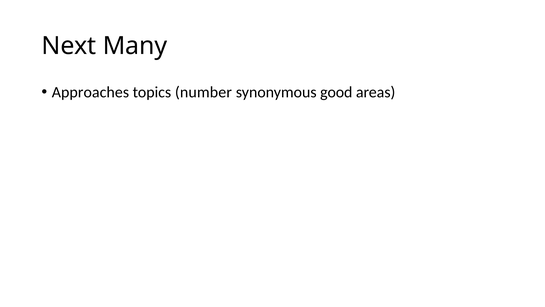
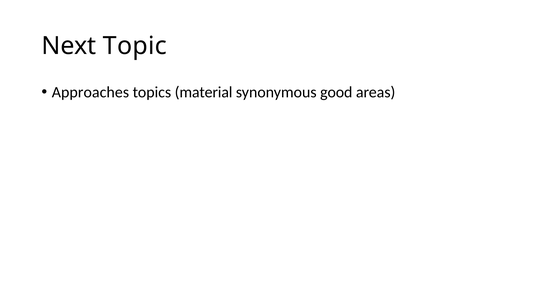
Many: Many -> Topic (135, 46)
number: number -> material (204, 92)
